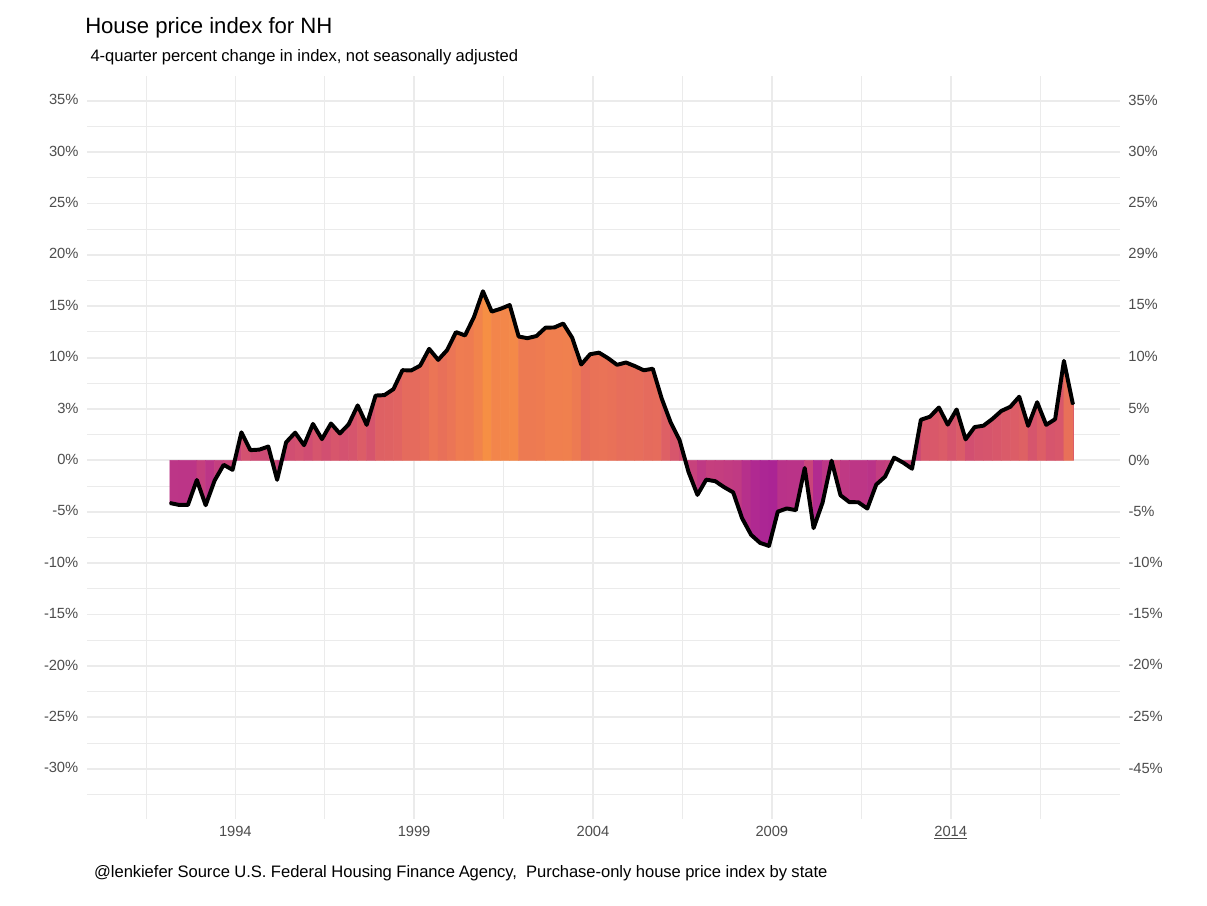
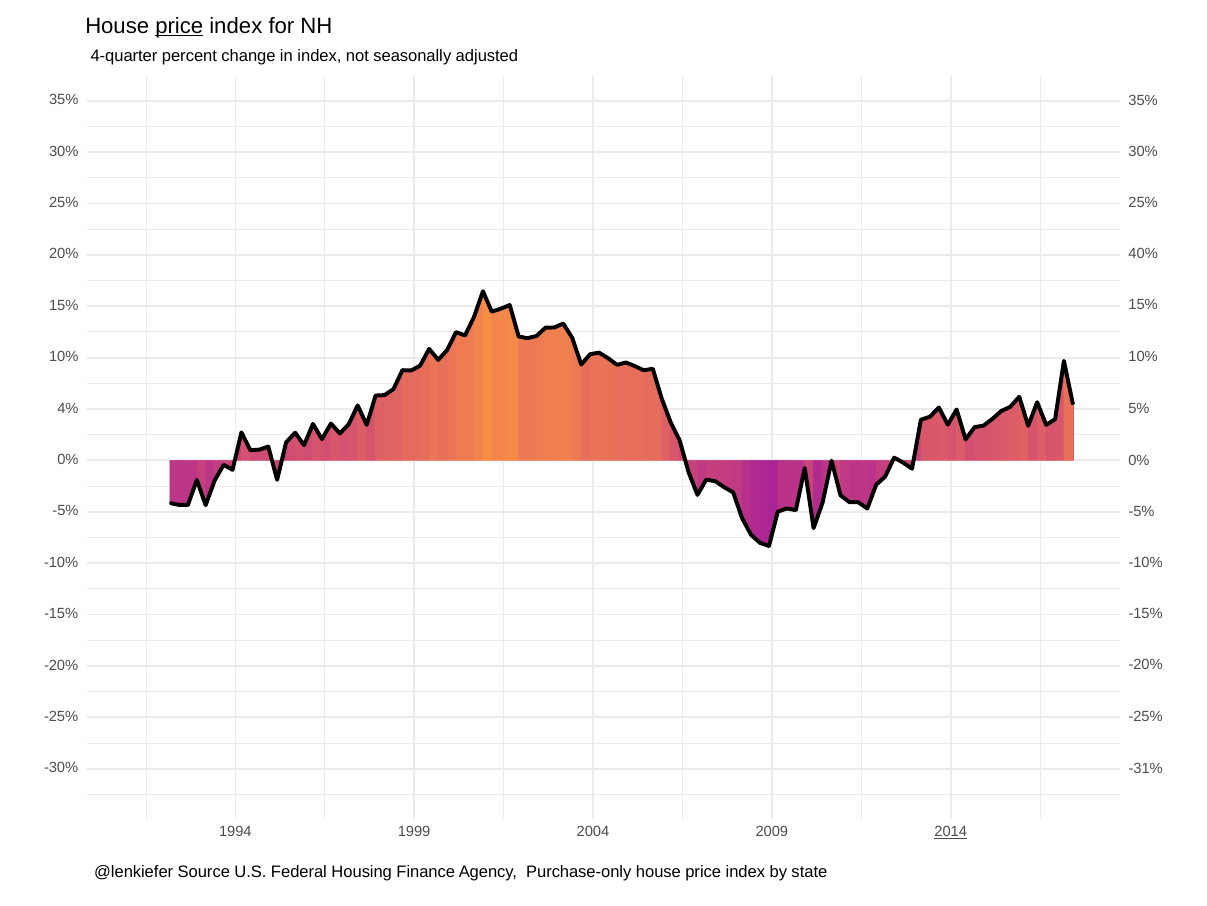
price underline: none -> present (179, 26)
29%: 29% -> 40% (1143, 254)
3%: 3% -> 4% (68, 408)
-45%: -45% -> -31% (1146, 768)
